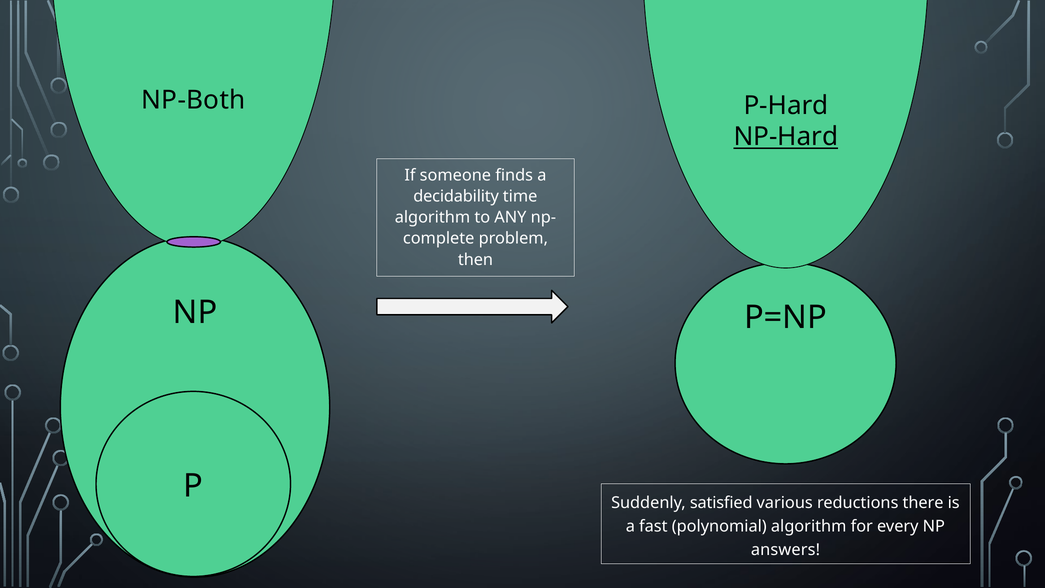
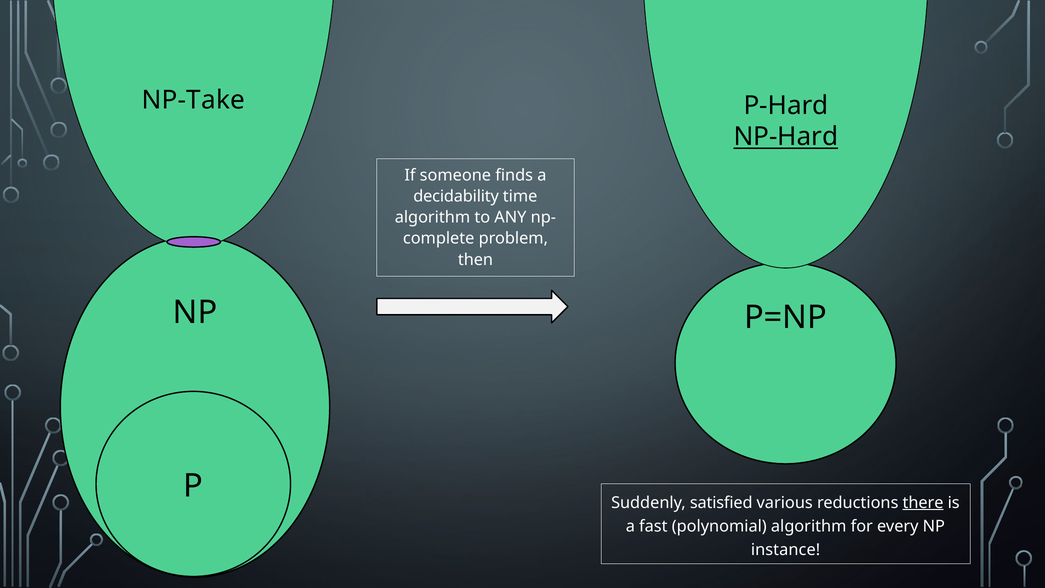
NP-Both: NP-Both -> NP-Take (193, 100)
there underline: none -> present (923, 503)
answers: answers -> instance (786, 550)
